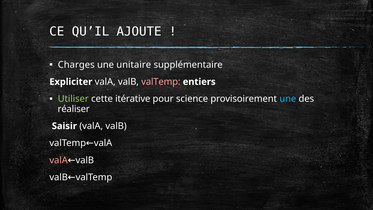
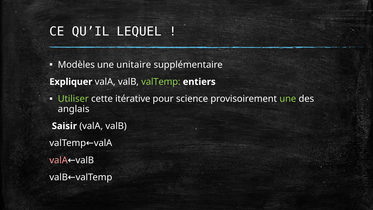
AJOUTE: AJOUTE -> LEQUEL (139, 31)
Charges: Charges -> Modèles (76, 65)
Expliciter: Expliciter -> Expliquer (71, 82)
valTemp colour: pink -> light green (161, 82)
une colour: light blue -> light green (288, 99)
réaliser: réaliser -> anglais (74, 109)
